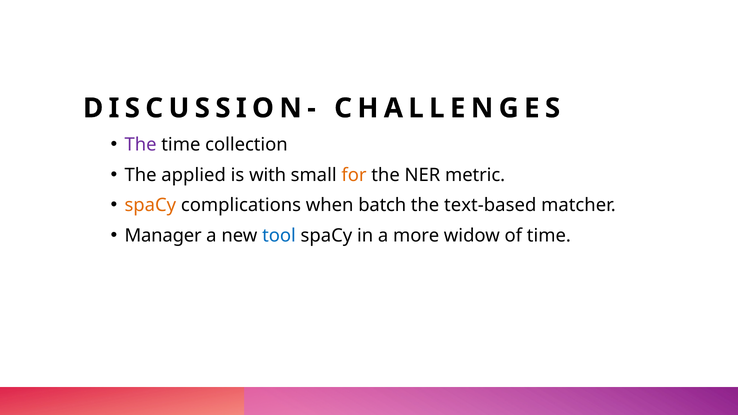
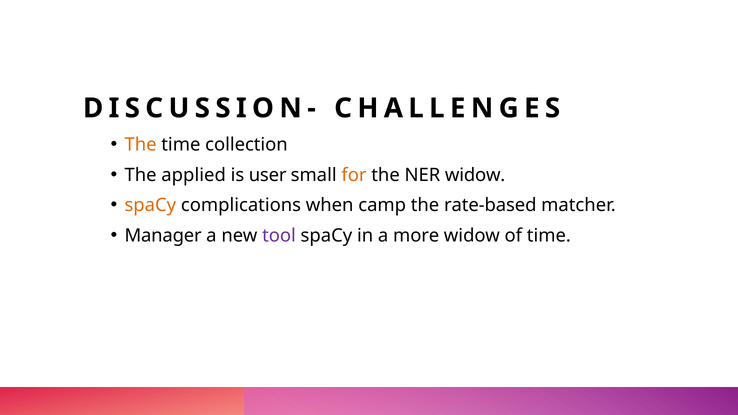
The colour: purple -> orange (141, 145)
with: with -> user (268, 175)
NER metric: metric -> widow (475, 175)
batch: batch -> camp (382, 205)
text-based: text-based -> rate-based (490, 205)
tool colour: blue -> purple (279, 236)
